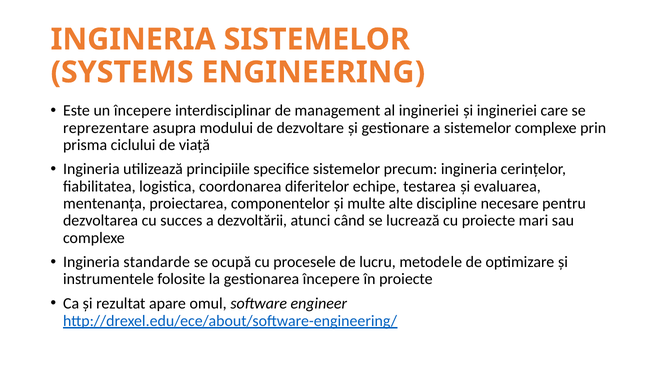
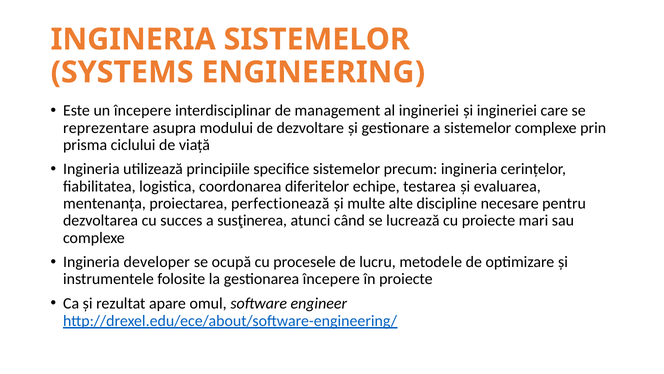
componentelor: componentelor -> perfectionează (280, 203)
dezvoltării: dezvoltării -> susţinerea (252, 220)
standarde: standarde -> developer (157, 262)
